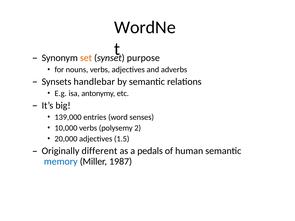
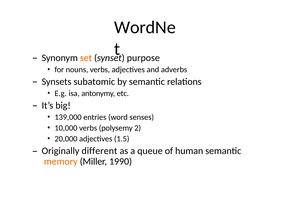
handlebar: handlebar -> subatomic (94, 82)
pedals: pedals -> queue (150, 151)
memory colour: blue -> orange (61, 162)
1987: 1987 -> 1990 (121, 162)
